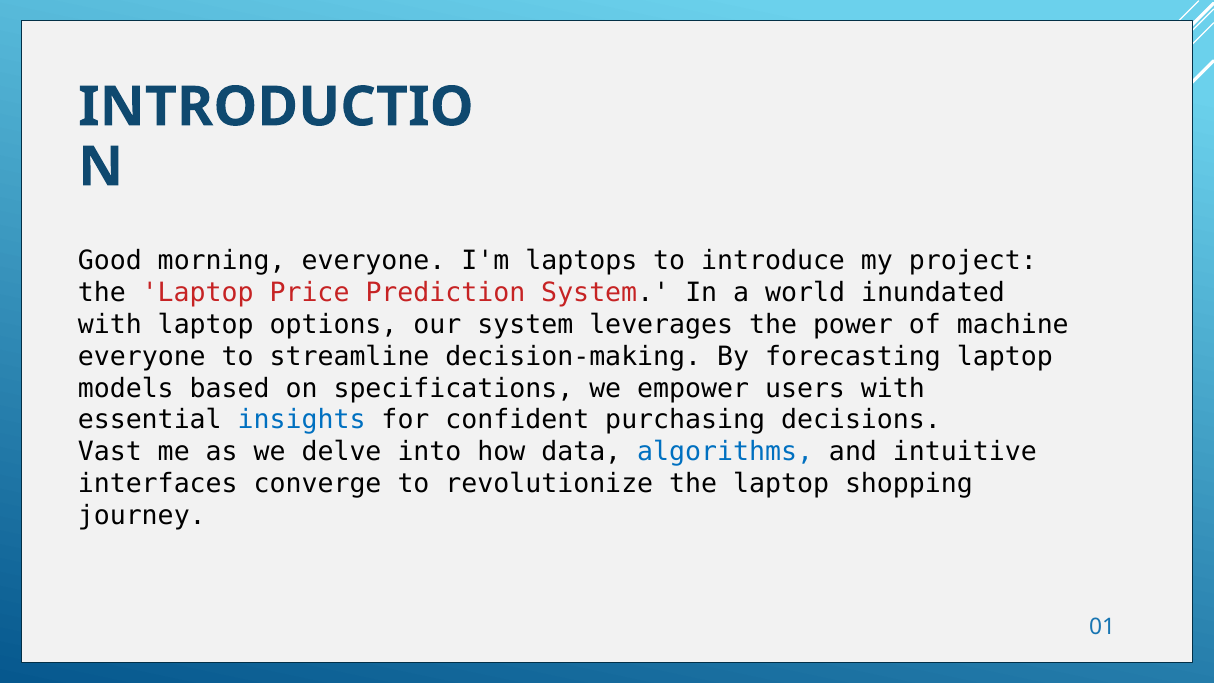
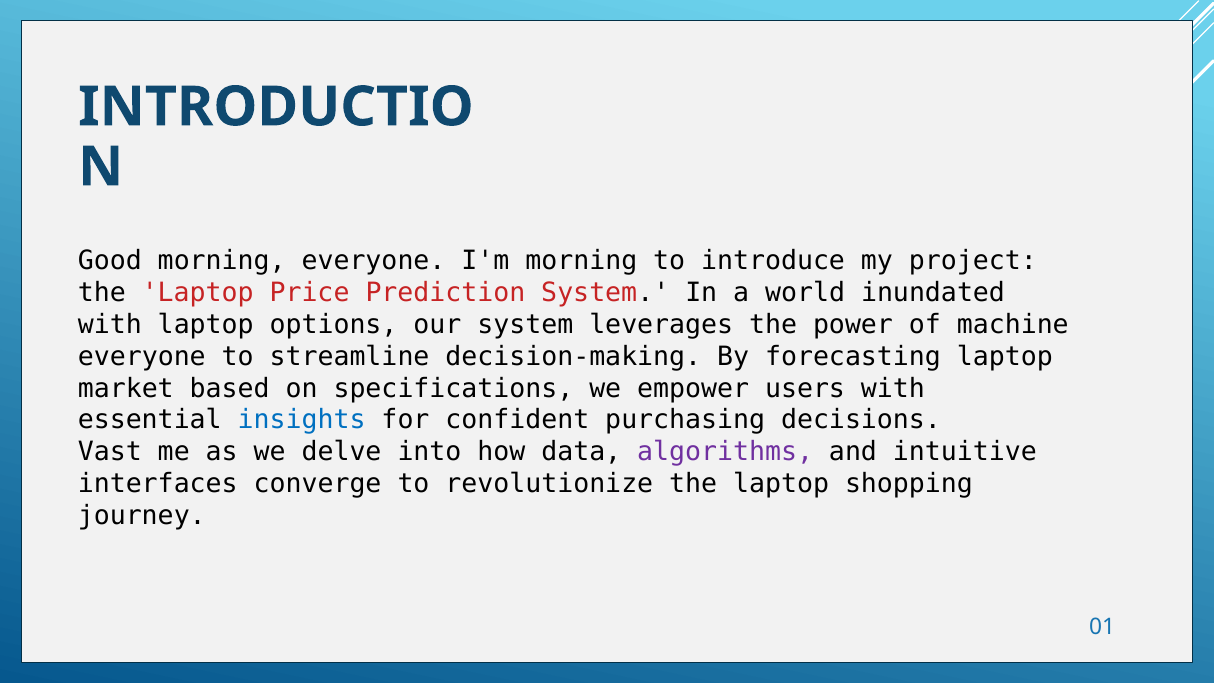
I'm laptops: laptops -> morning (581, 261)
models: models -> market (126, 388)
algorithms colour: blue -> purple (725, 452)
